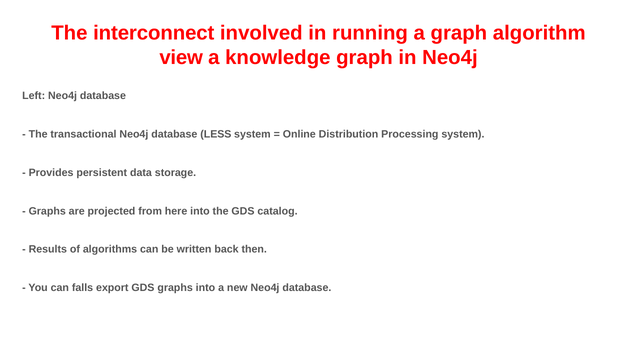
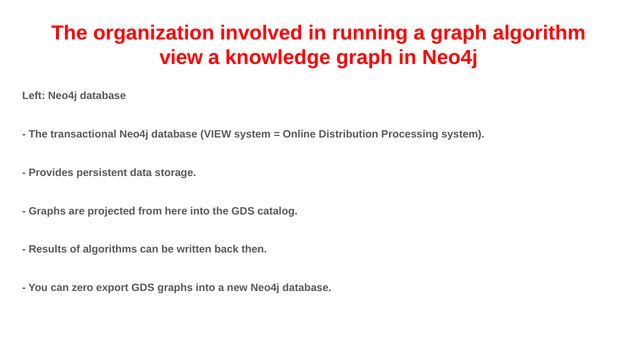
interconnect: interconnect -> organization (154, 33)
database LESS: LESS -> VIEW (216, 134)
falls: falls -> zero (83, 288)
